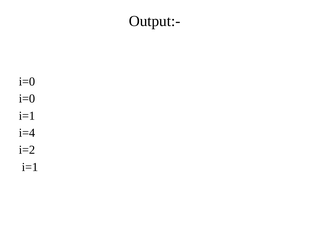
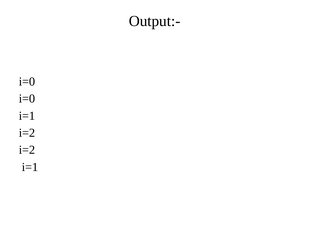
i=4: i=4 -> i=2 (27, 133)
